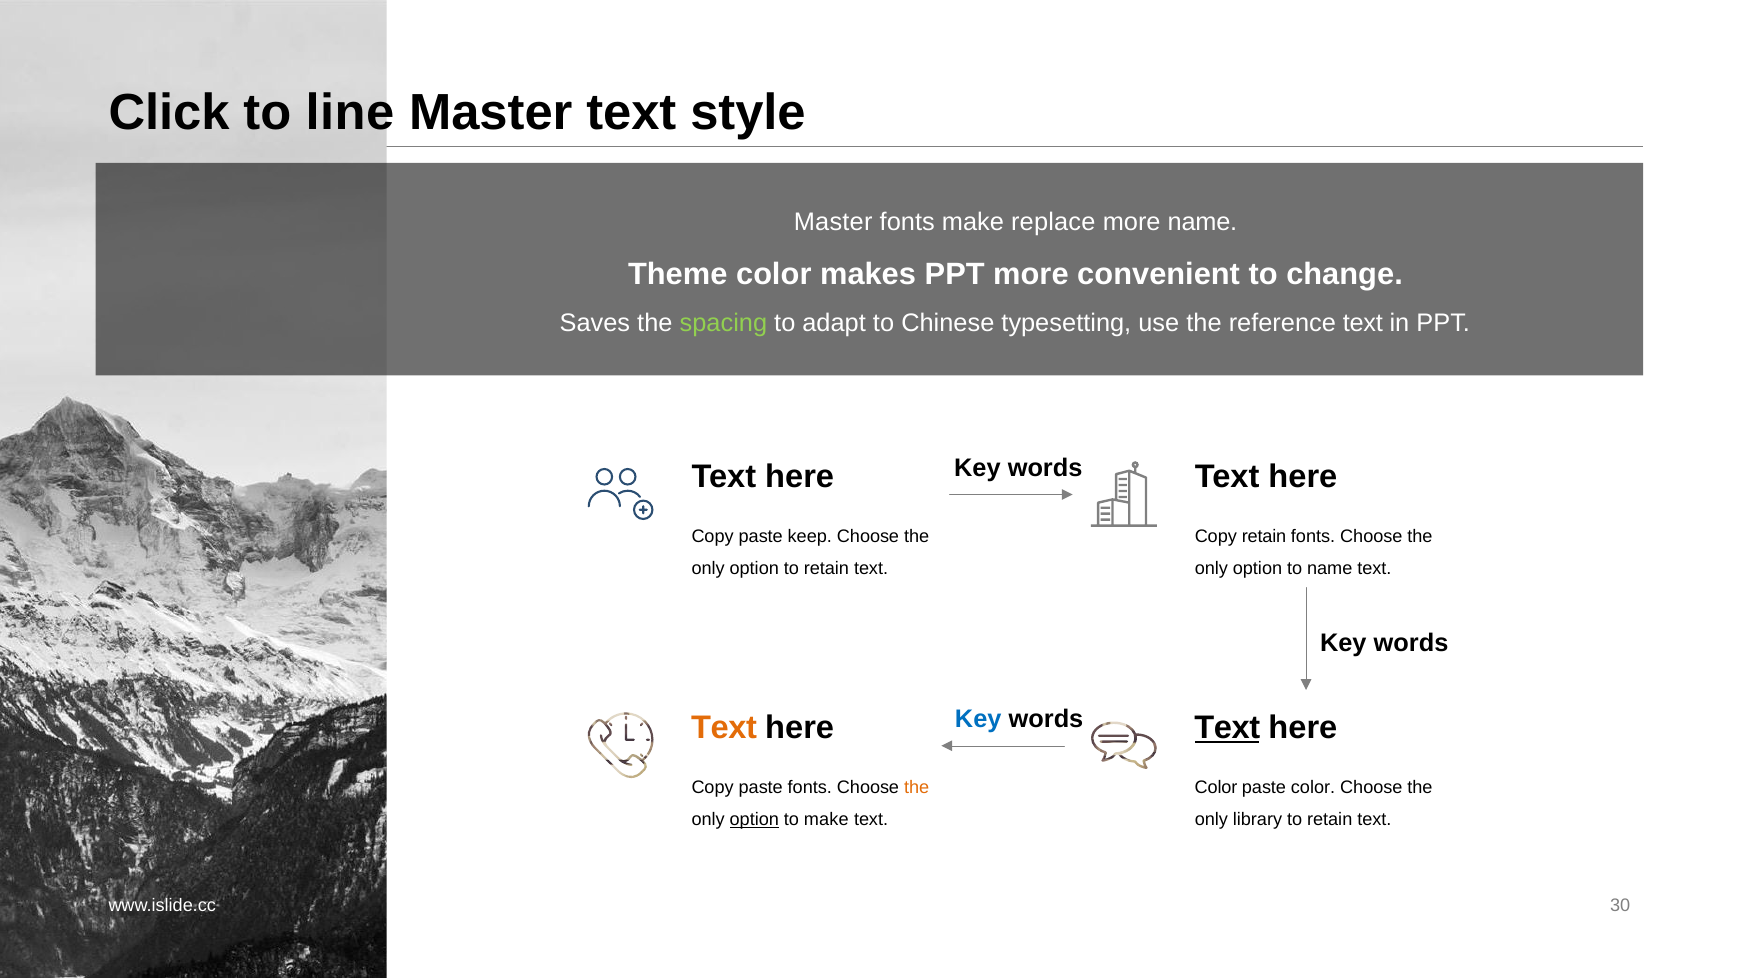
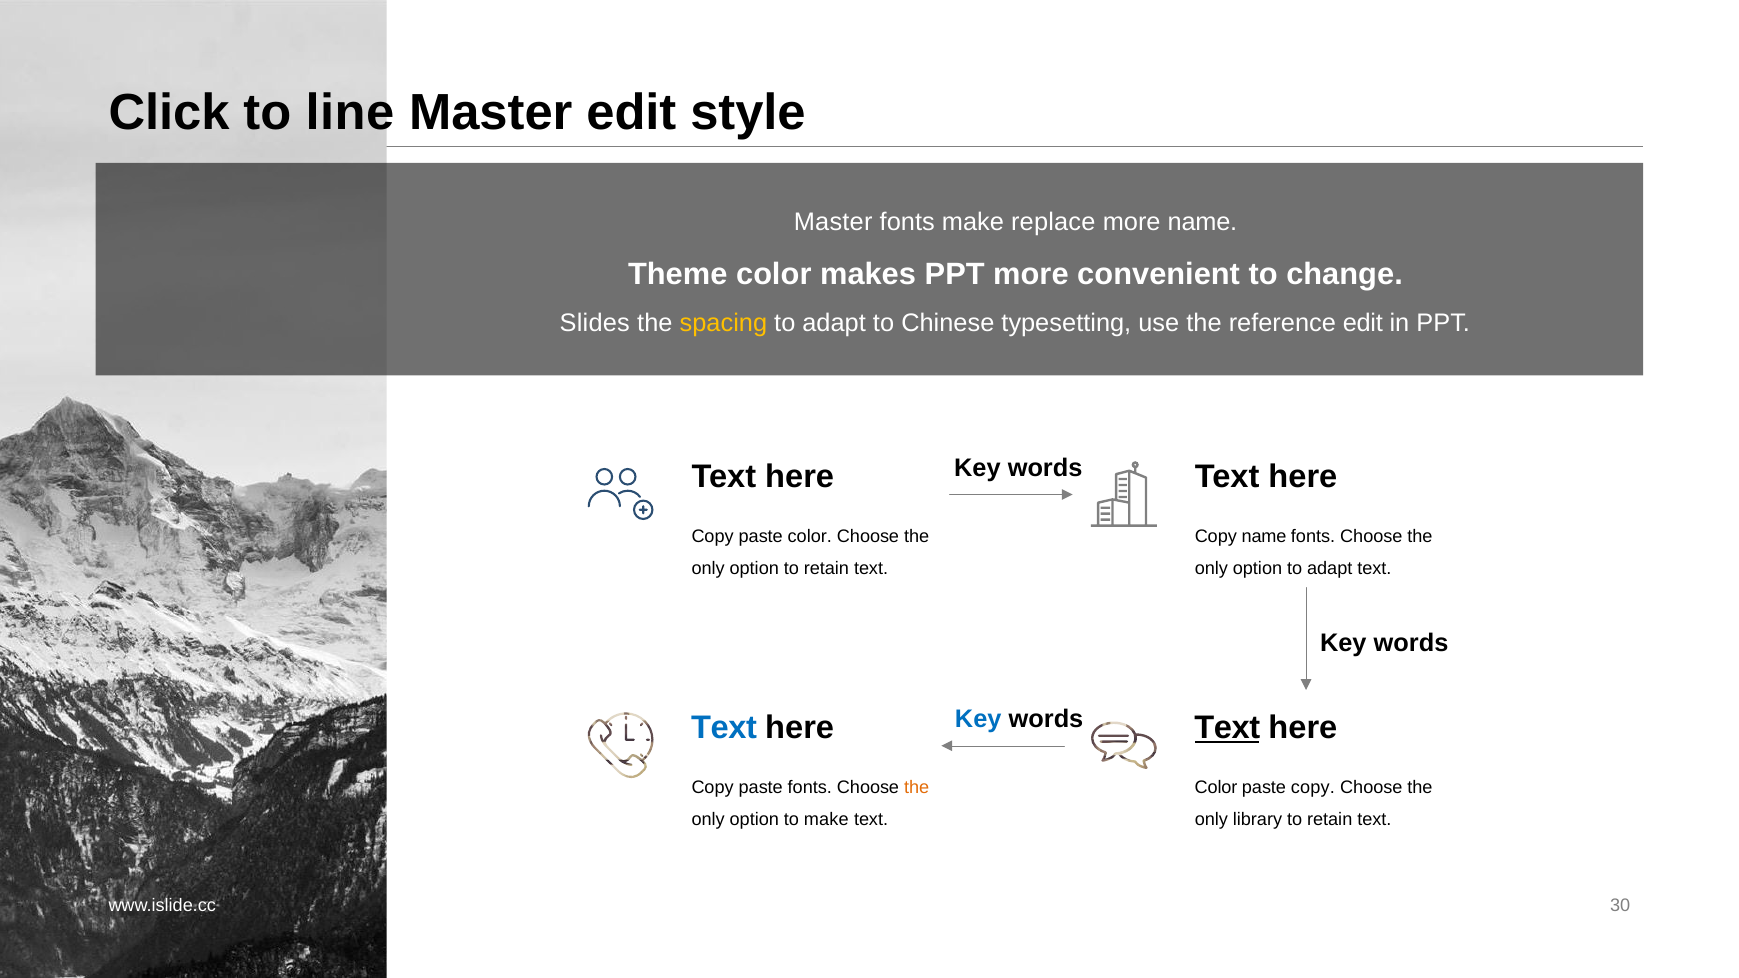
Master text: text -> edit (631, 112)
Saves: Saves -> Slides (595, 323)
spacing colour: light green -> yellow (723, 323)
reference text: text -> edit (1363, 323)
paste keep: keep -> color (810, 536)
Copy retain: retain -> name (1264, 536)
option to name: name -> adapt (1330, 569)
Text colour: orange -> blue (724, 728)
paste color: color -> copy (1313, 788)
option underline: present -> none (754, 820)
